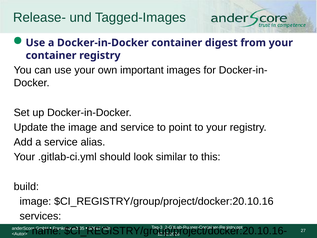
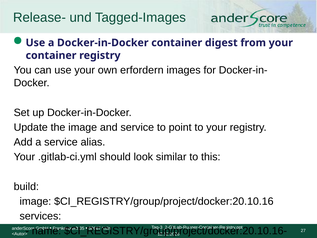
important: important -> erfordern (142, 70)
